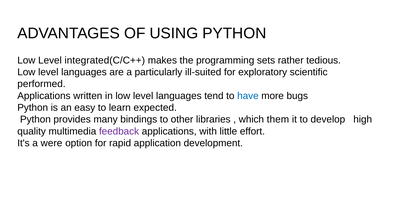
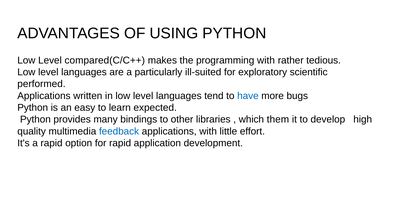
integrated(C/C++: integrated(C/C++ -> compared(C/C++ (105, 60)
programming sets: sets -> with (266, 60)
feedback colour: purple -> blue (119, 131)
a were: were -> rapid (52, 143)
